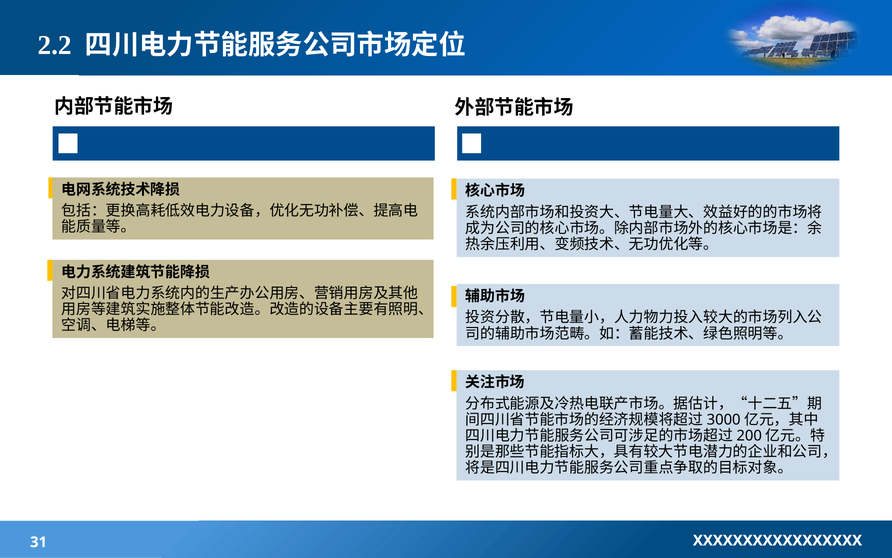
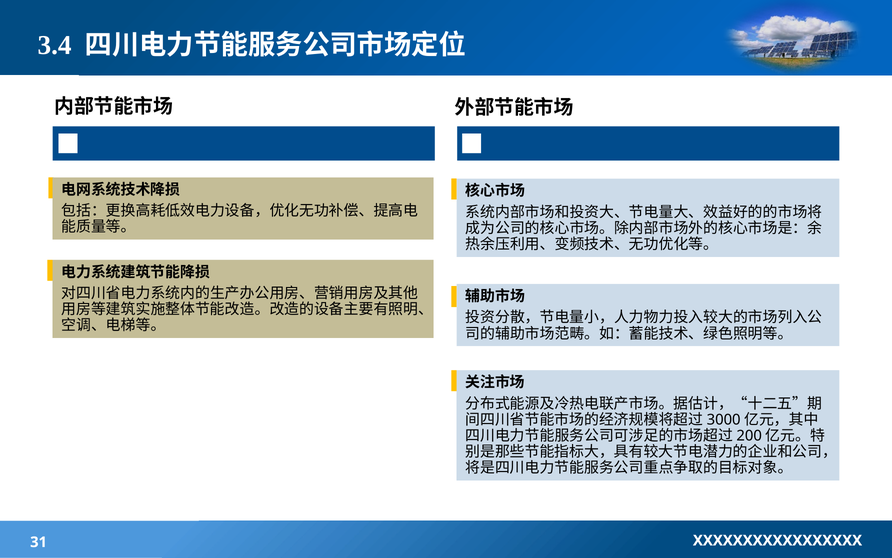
2.2: 2.2 -> 3.4 (55, 45)
